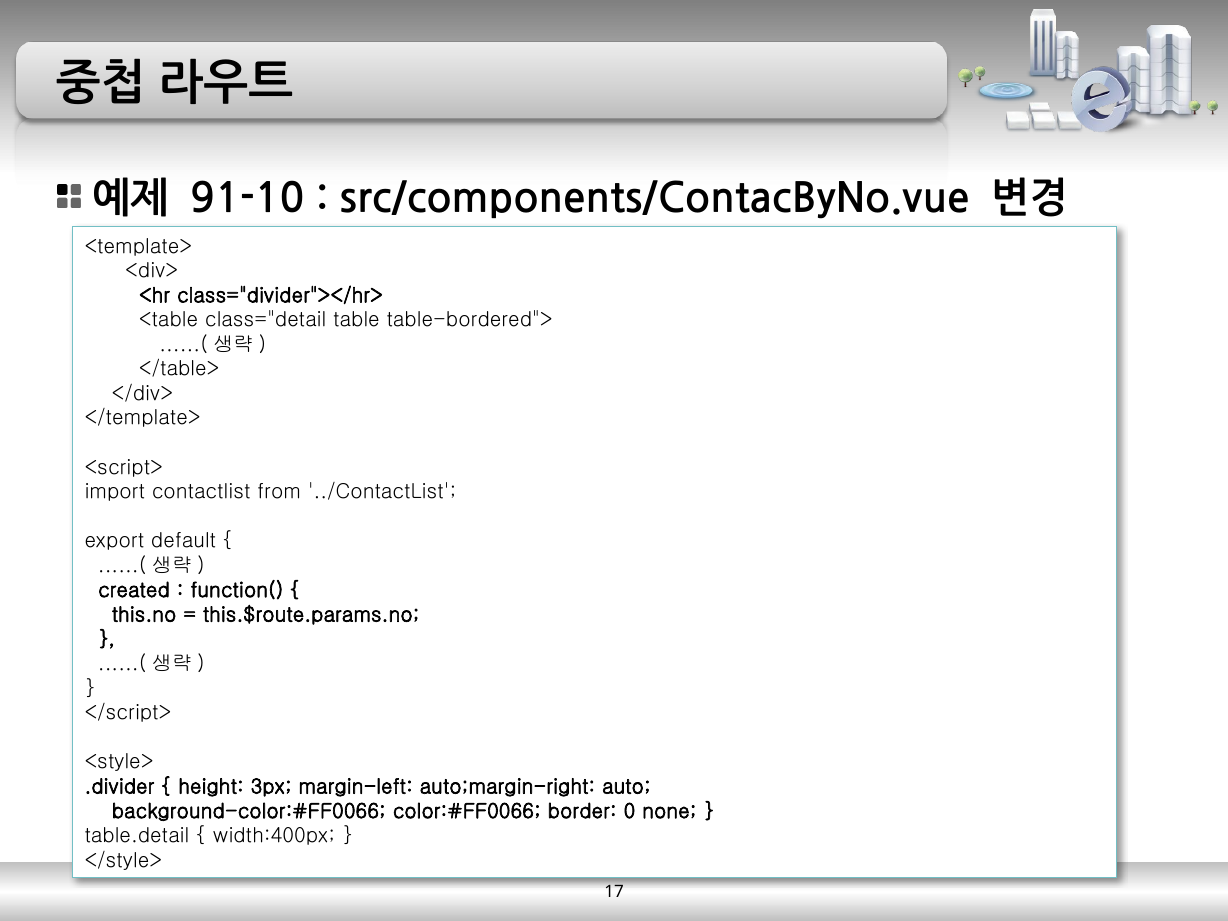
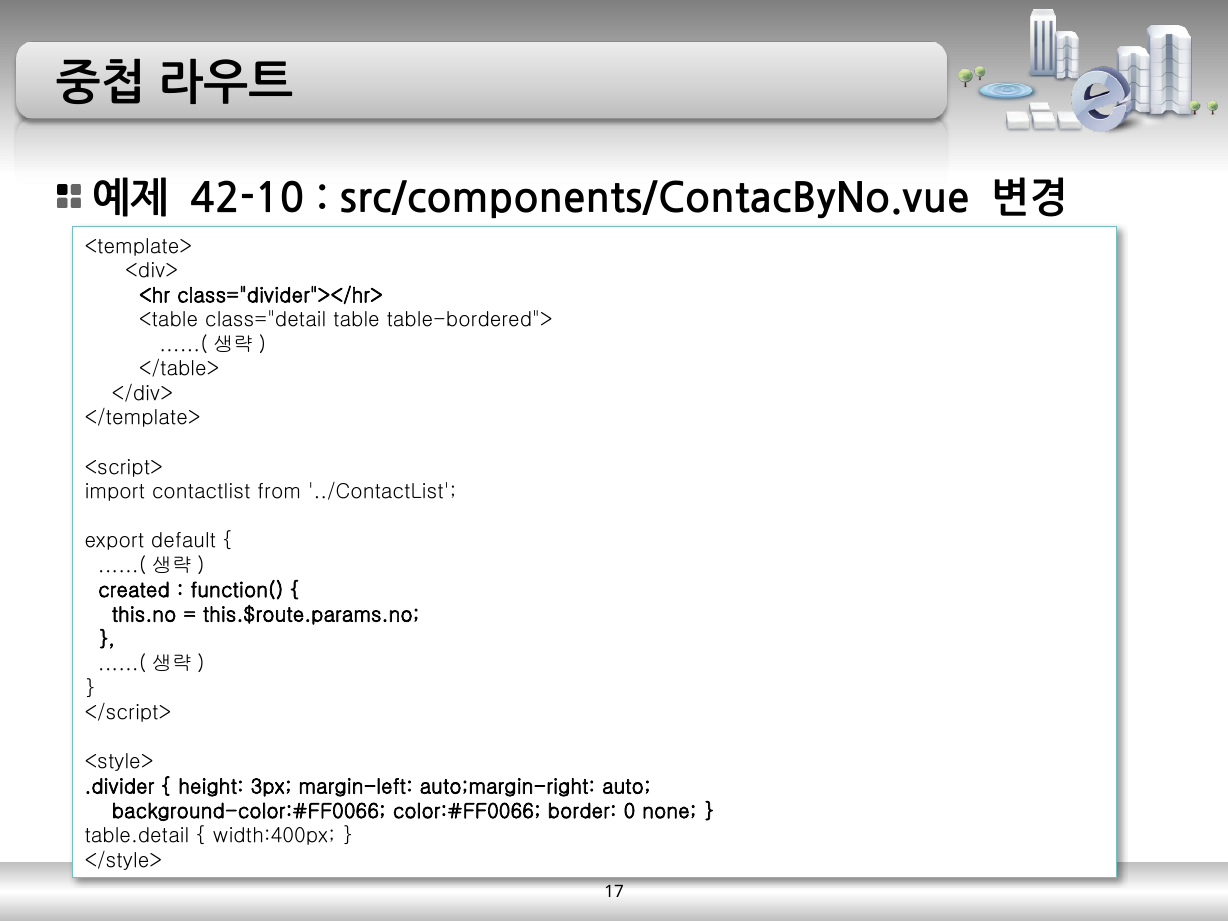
91-10: 91-10 -> 42-10 (247, 199)
